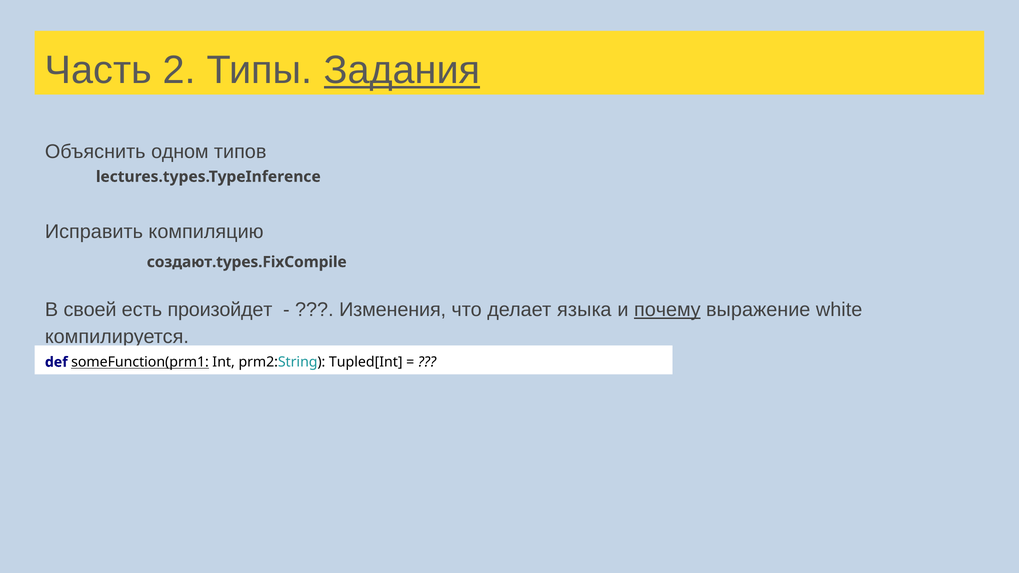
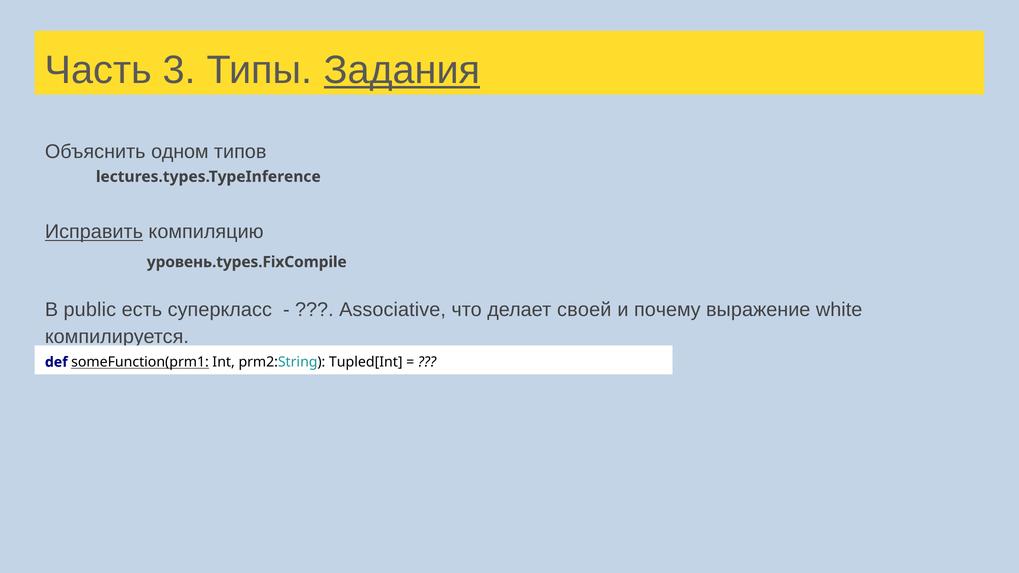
2: 2 -> 3 (179, 70)
Исправить underline: none -> present (94, 232)
создают.types.FixCompile: создают.types.FixCompile -> уровень.types.FixCompile (247, 262)
своей: своей -> public (90, 310)
произойдет: произойдет -> суперкласс (220, 310)
Изменения: Изменения -> Associative (393, 310)
языка: языка -> своей (584, 310)
почему underline: present -> none (667, 310)
